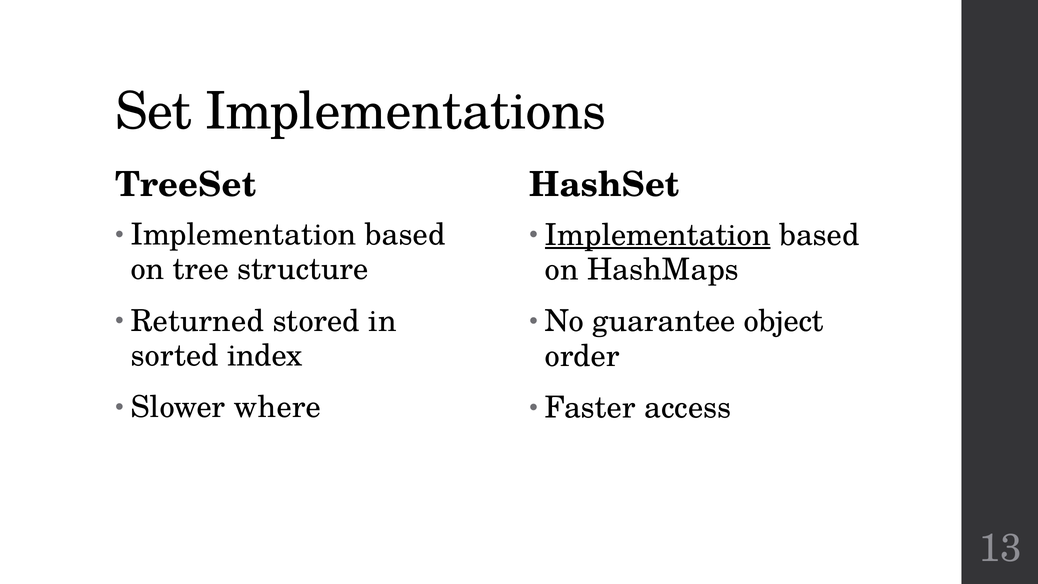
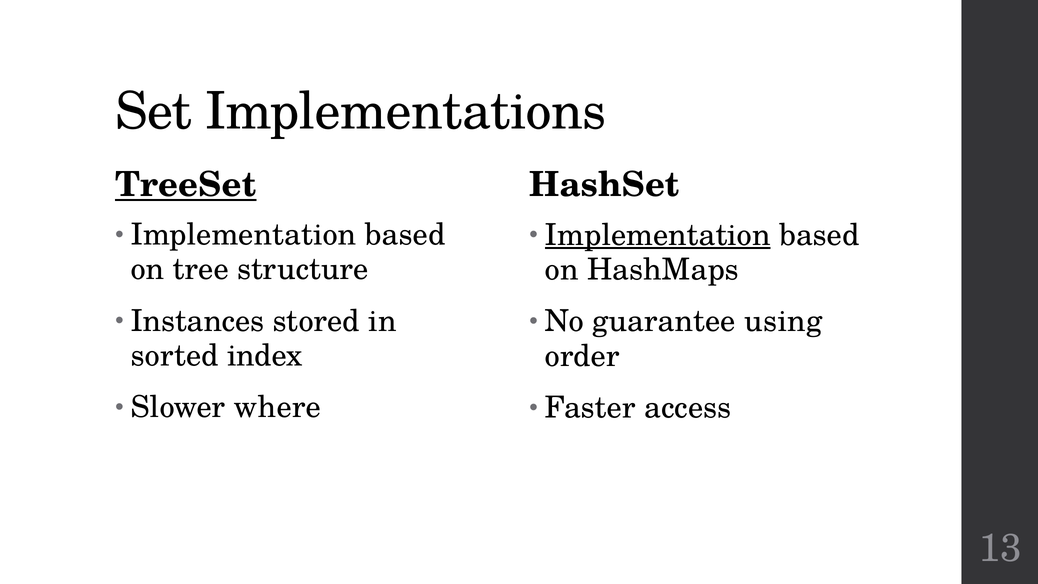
TreeSet underline: none -> present (186, 185)
Returned: Returned -> Instances (197, 321)
object: object -> using (783, 321)
